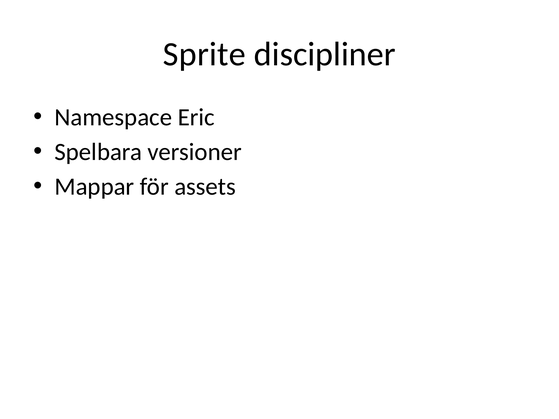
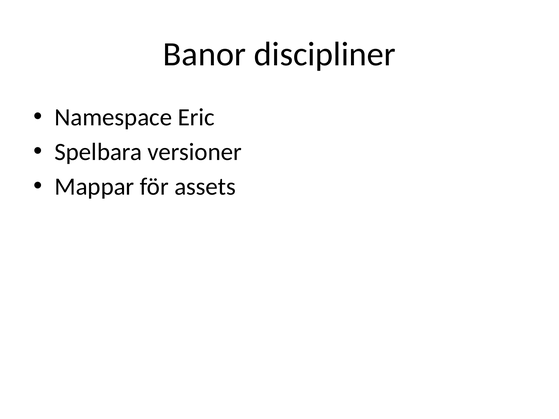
Sprite: Sprite -> Banor (205, 54)
